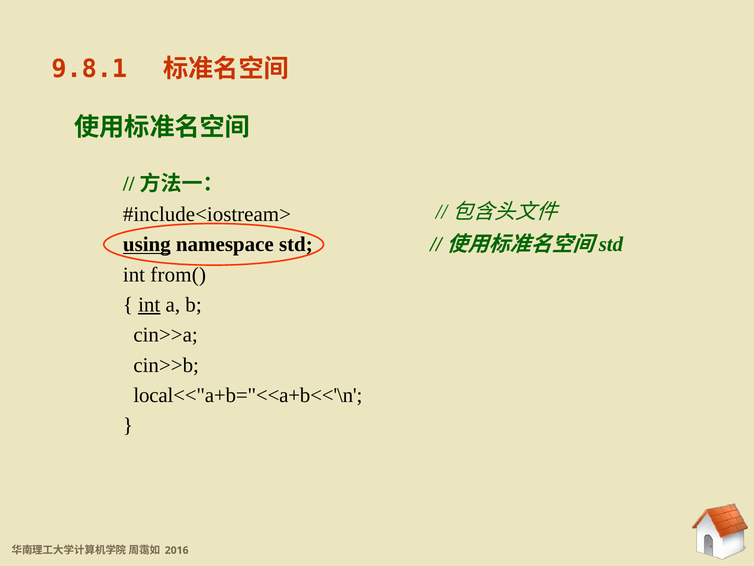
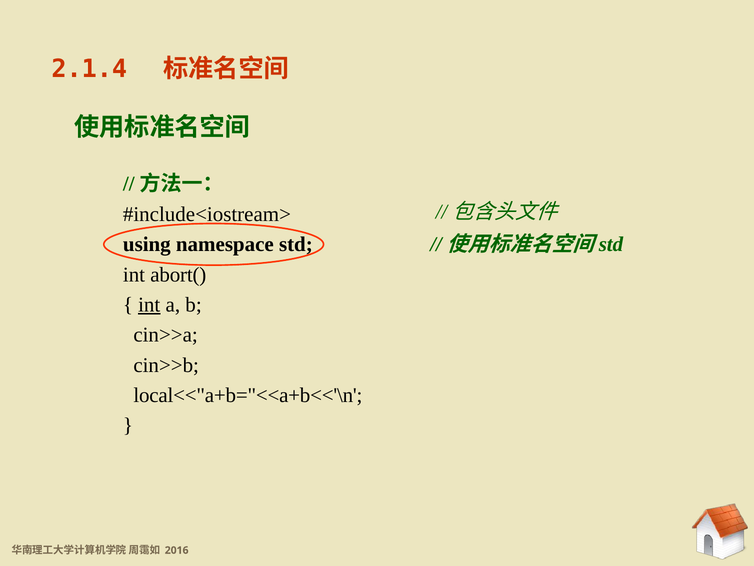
9.8.1: 9.8.1 -> 2.1.4 (89, 69)
using underline: present -> none (147, 244)
from(: from( -> abort( (178, 274)
